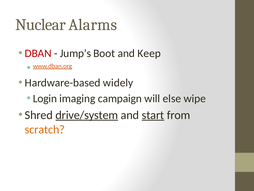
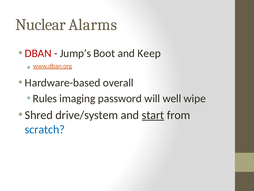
widely: widely -> overall (118, 83)
Login: Login -> Rules (45, 98)
campaign: campaign -> password (120, 98)
else: else -> well (172, 98)
drive/system underline: present -> none (87, 115)
scratch colour: orange -> blue (45, 129)
